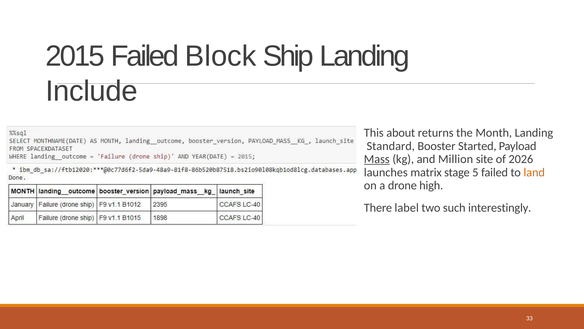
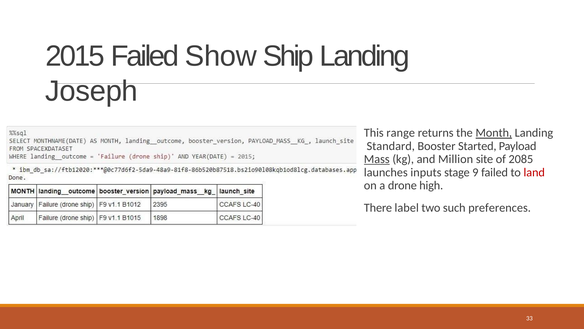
Block: Block -> Show (221, 56)
Include: Include -> Joseph (92, 91)
about: about -> range (401, 133)
Month underline: none -> present (494, 133)
2026: 2026 -> 2085 (521, 159)
matrix: matrix -> inputs (426, 172)
5: 5 -> 9 (475, 172)
land colour: orange -> red (534, 172)
interestingly: interestingly -> preferences (500, 207)
